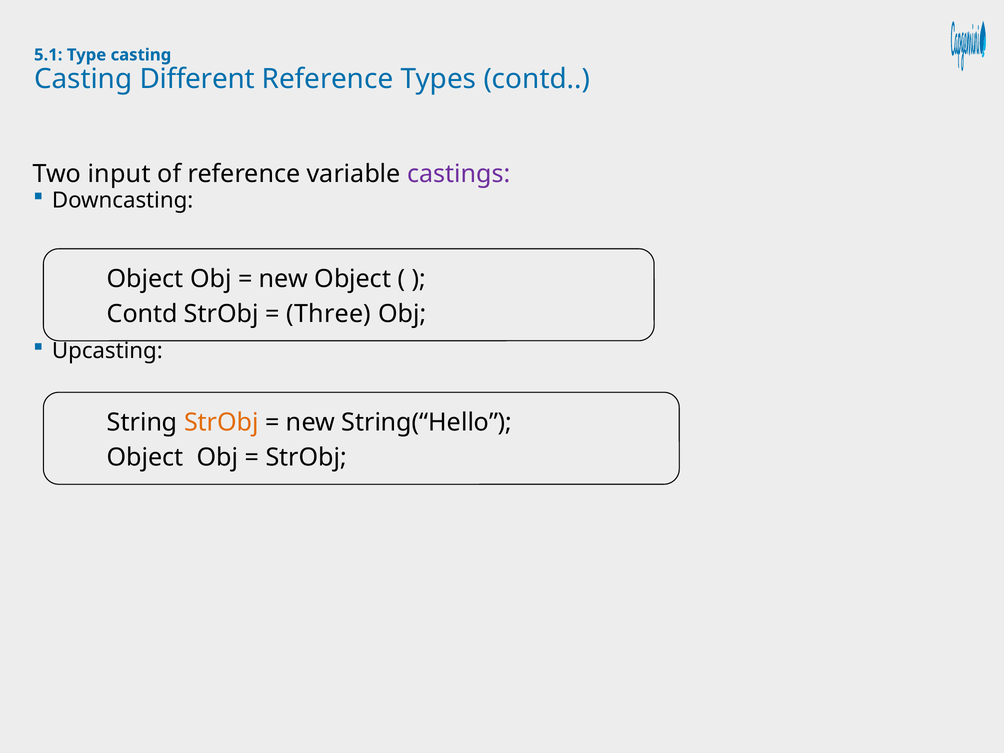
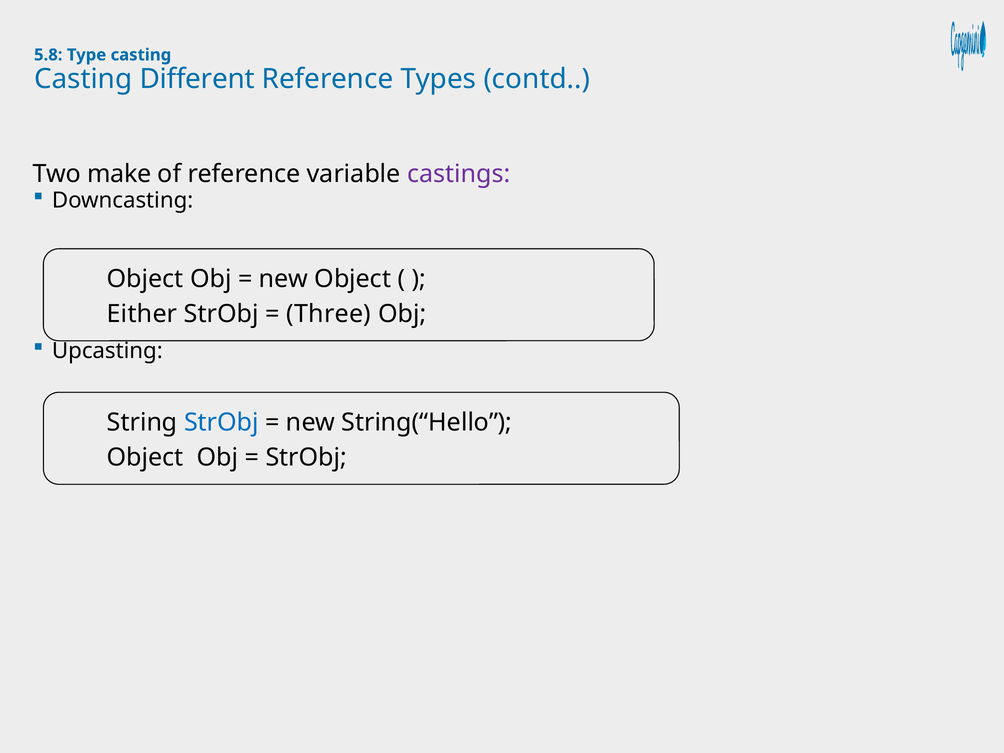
5.1: 5.1 -> 5.8 (48, 55)
input: input -> make (119, 174)
Contd: Contd -> Either (142, 314)
StrObj colour: orange -> blue (221, 422)
